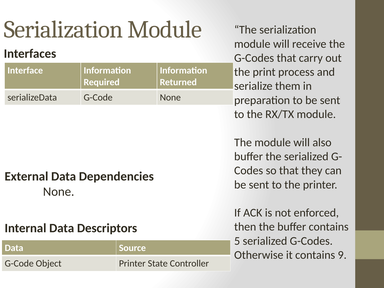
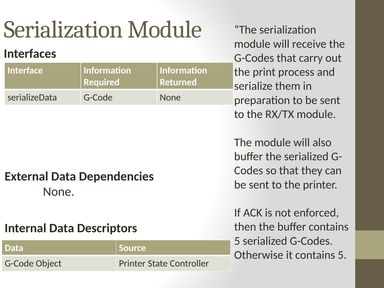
it contains 9: 9 -> 5 (342, 255)
